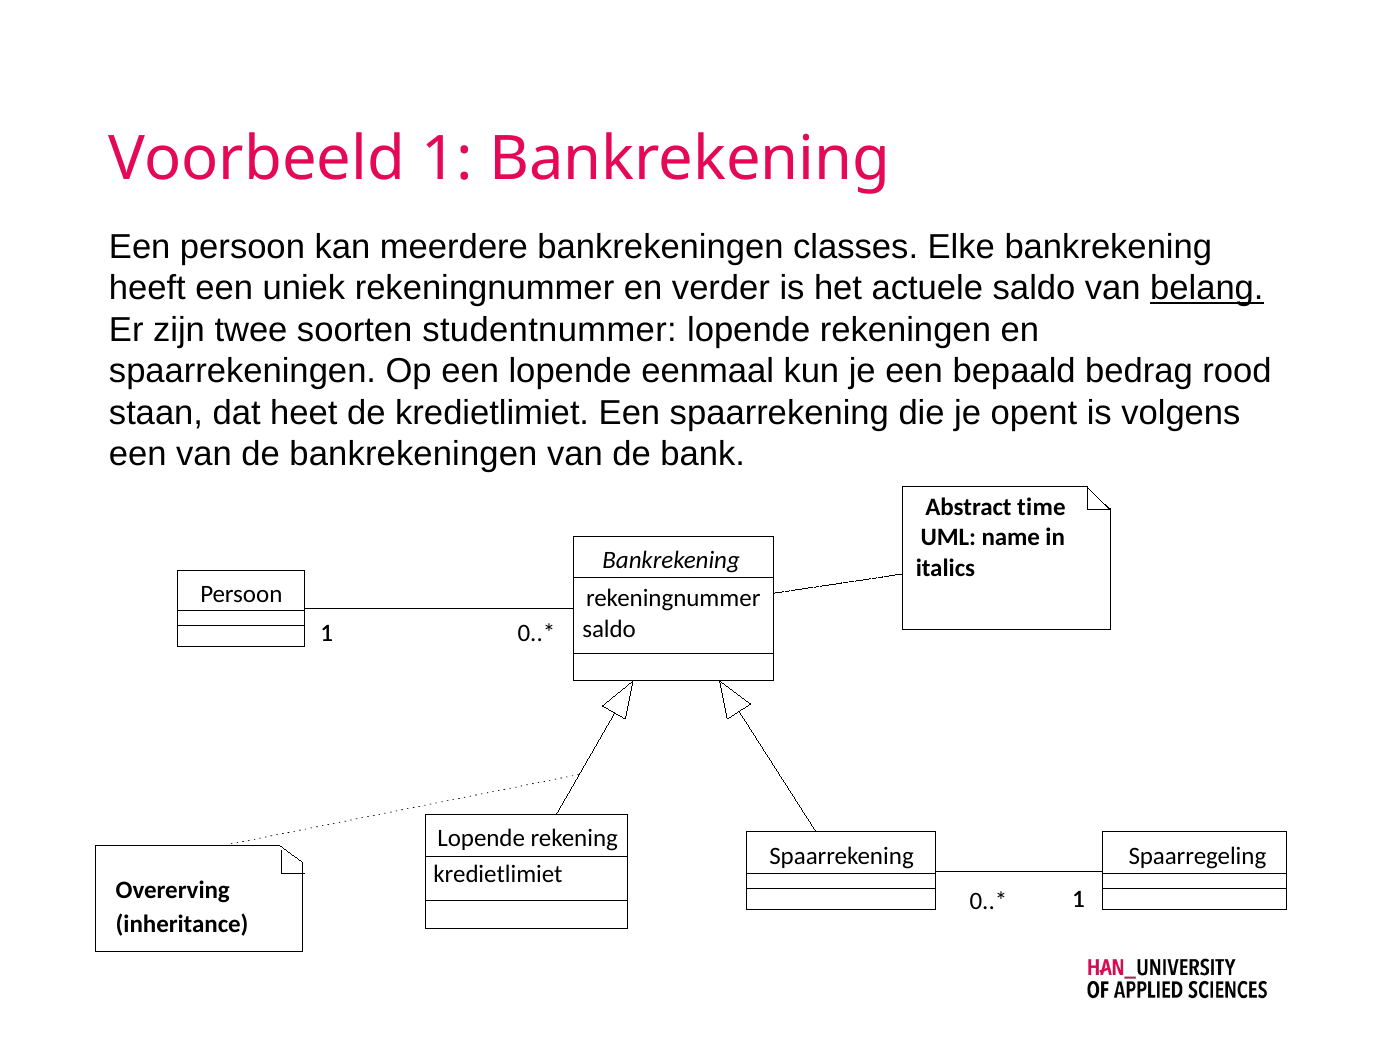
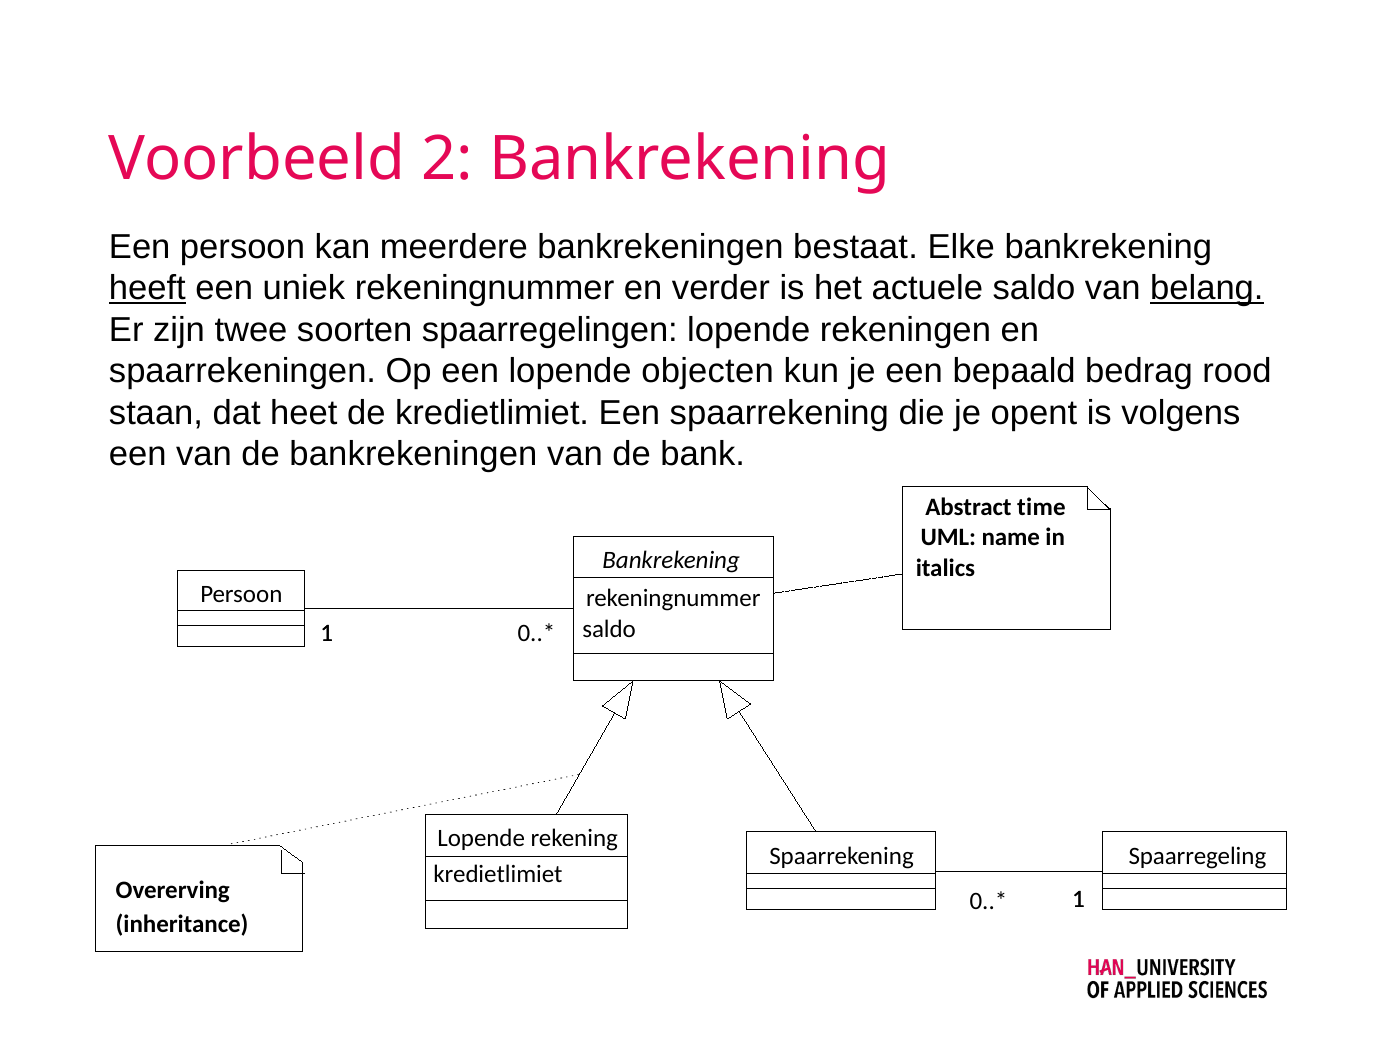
1: 1 -> 2 (447, 159)
classes: classes -> bestaat (855, 247)
heeft underline: none -> present (147, 288)
studentnummer: studentnummer -> spaarregelingen (550, 330)
eenmaal: eenmaal -> objecten (708, 371)
